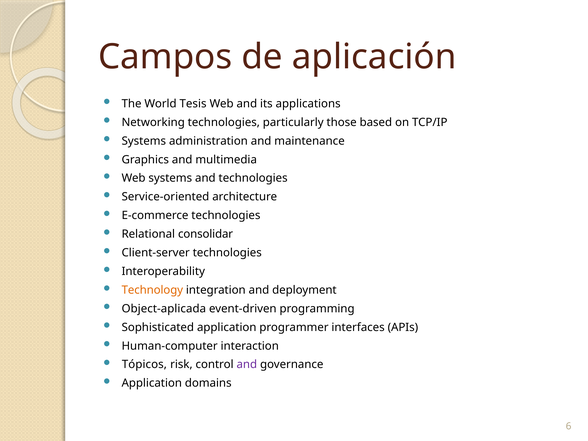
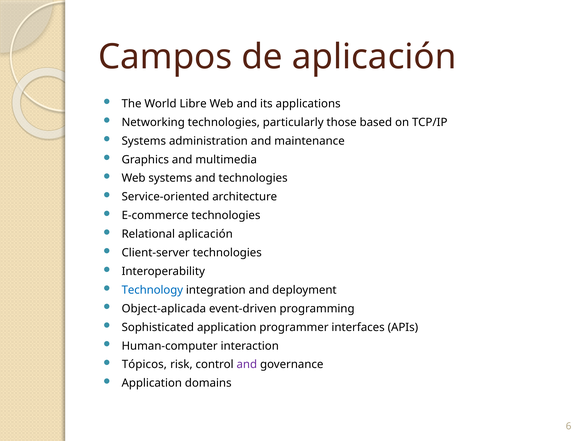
Tesis: Tesis -> Libre (193, 104)
Relational consolidar: consolidar -> aplicación (205, 234)
Technology colour: orange -> blue (152, 290)
